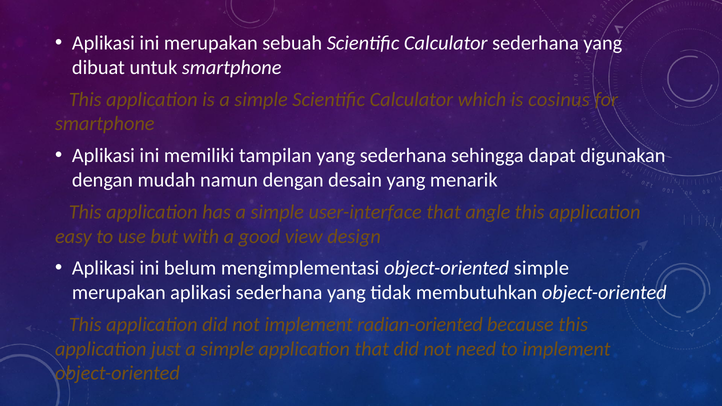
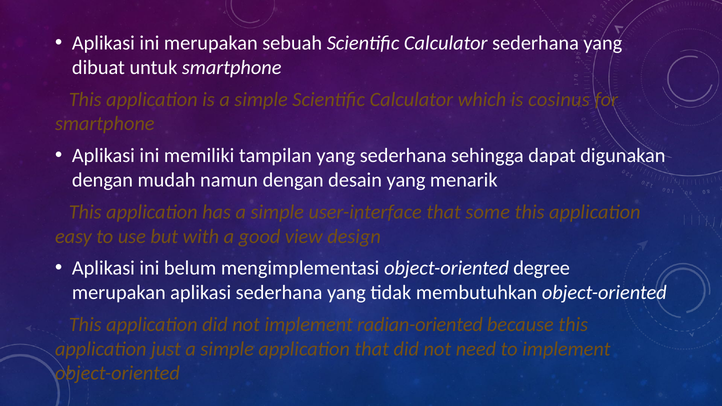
angle: angle -> some (488, 212)
object-oriented simple: simple -> degree (542, 268)
